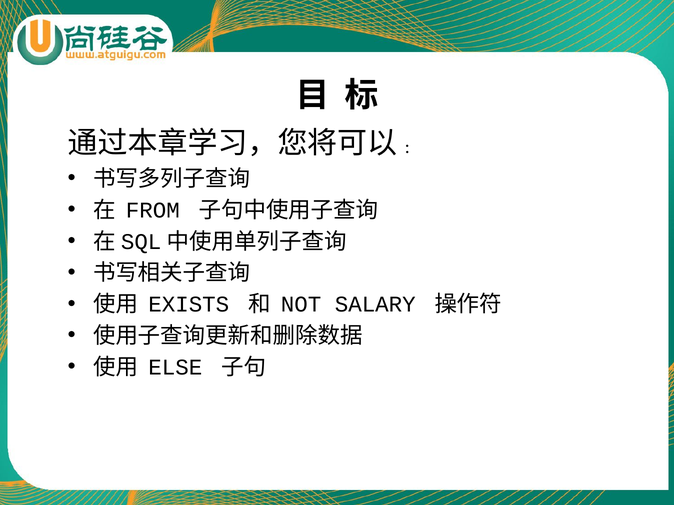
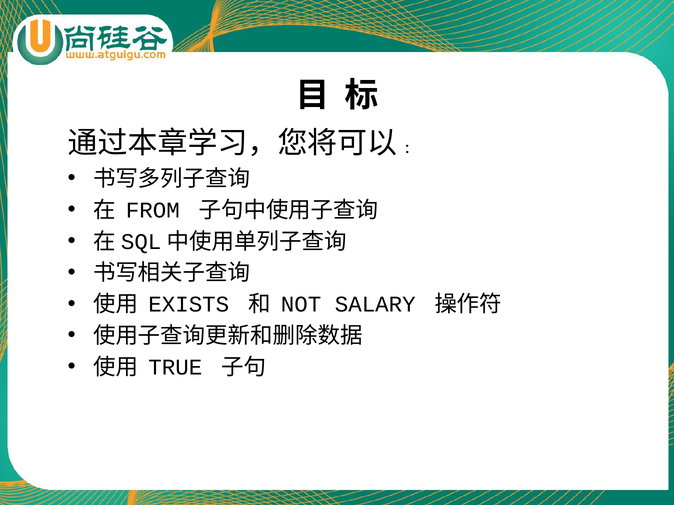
ELSE: ELSE -> TRUE (175, 368)
